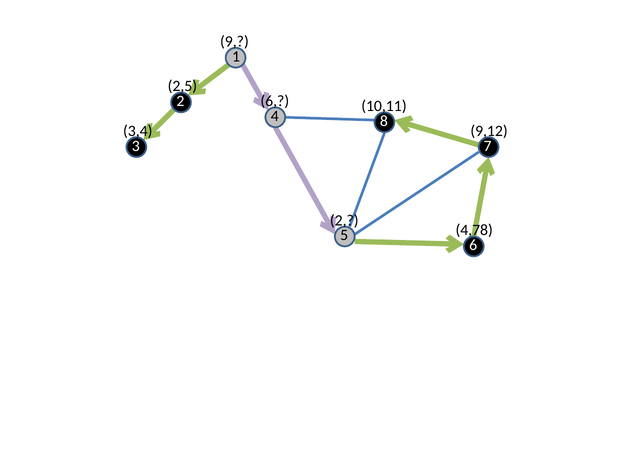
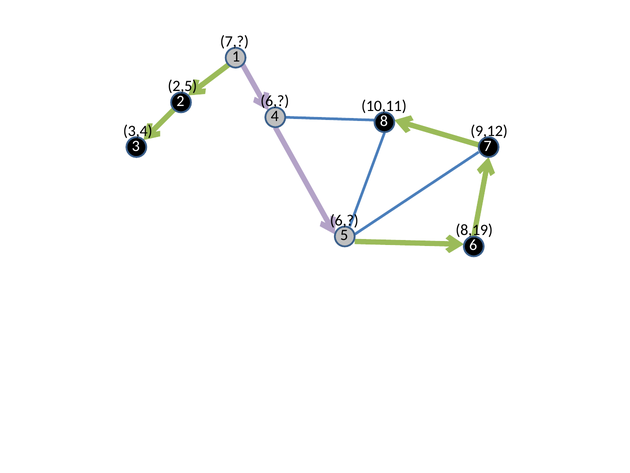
9: 9 -> 7 (234, 42)
2: 2 -> 6 (344, 220)
4,78: 4,78 -> 8,19 (474, 230)
